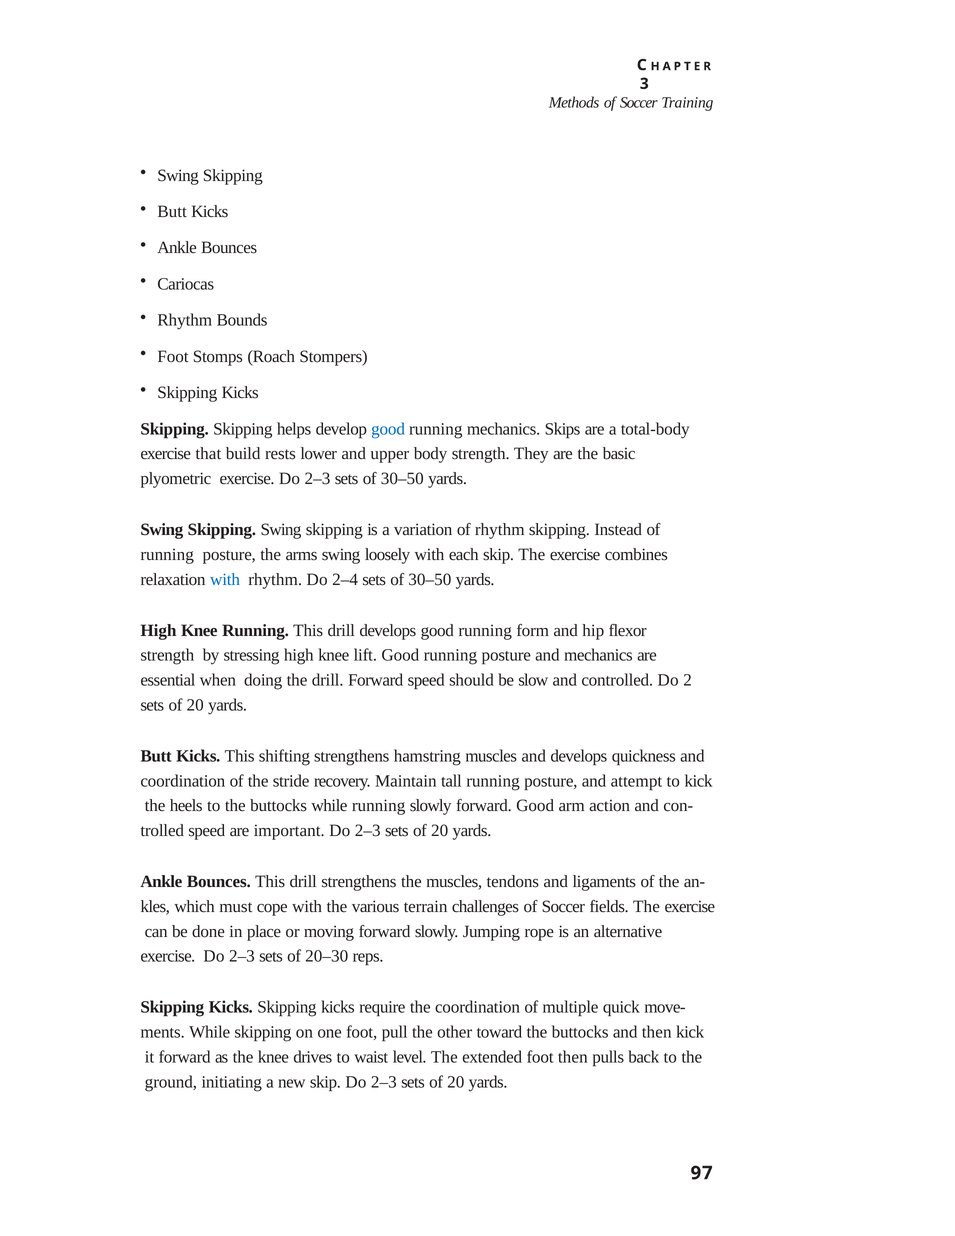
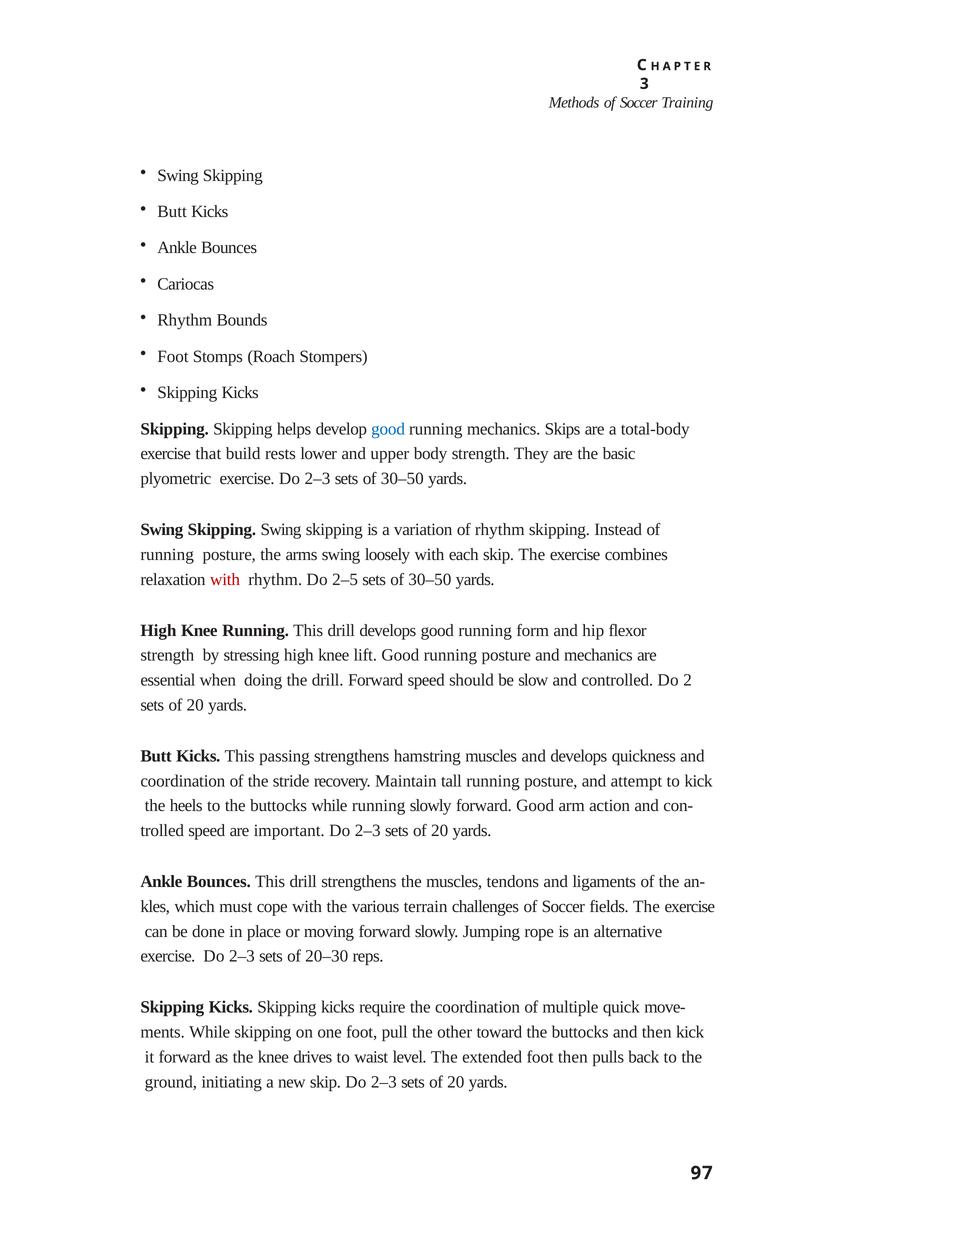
with colour: blue -> red (225, 579)
2–4: 2–4 -> 2–5 (345, 579)
shifting: shifting -> passing (284, 756)
